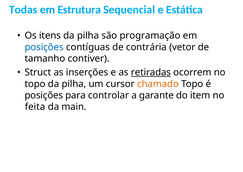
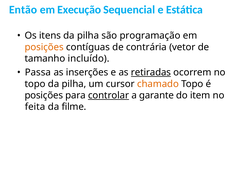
Todas: Todas -> Então (23, 10)
Estrutura: Estrutura -> Execução (79, 10)
posições colour: blue -> orange (44, 47)
contiver: contiver -> incluído (89, 58)
Struct: Struct -> Passa (38, 72)
controlar underline: none -> present (109, 95)
main: main -> filme (74, 107)
